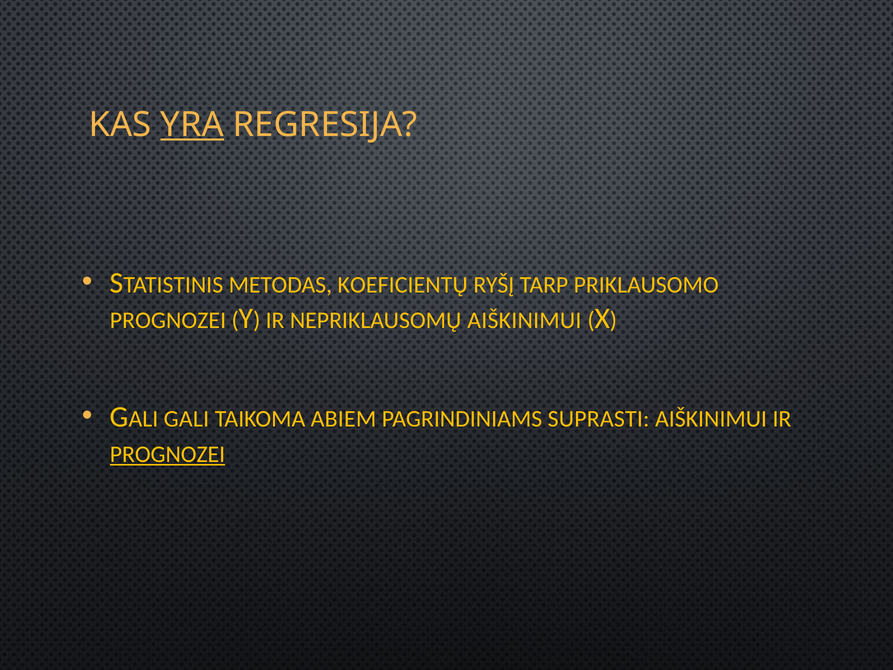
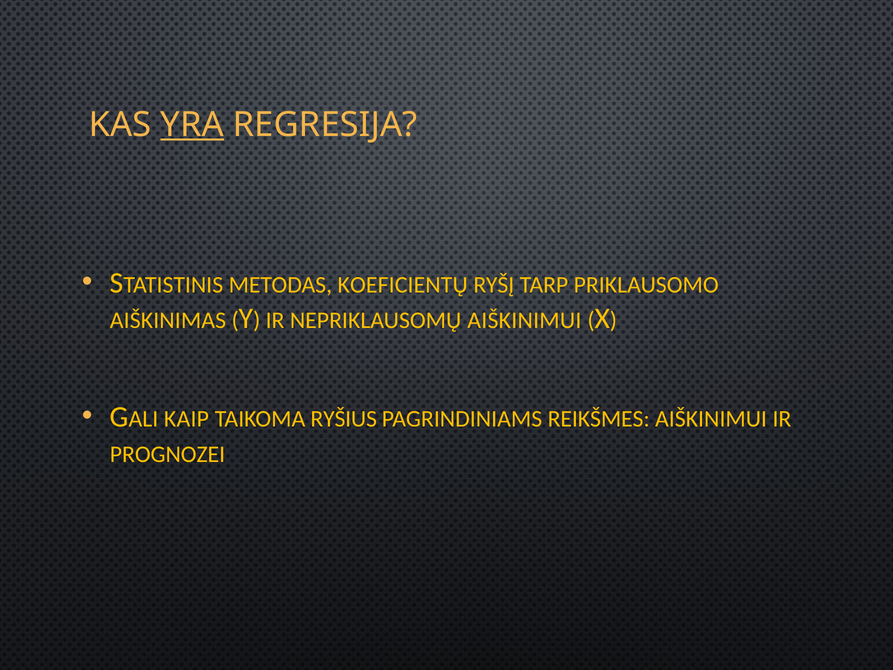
PROGNOZEI: PROGNOZEI -> AIŠKINIMAS (168, 320)
GALI: GALI -> KAIP (186, 419)
ABIEM: ABIEM -> RYŠIUS (344, 419)
SUPRASTI: SUPRASTI -> REIKŠMES (599, 419)
PROGNOZEI underline: present -> none (167, 454)
